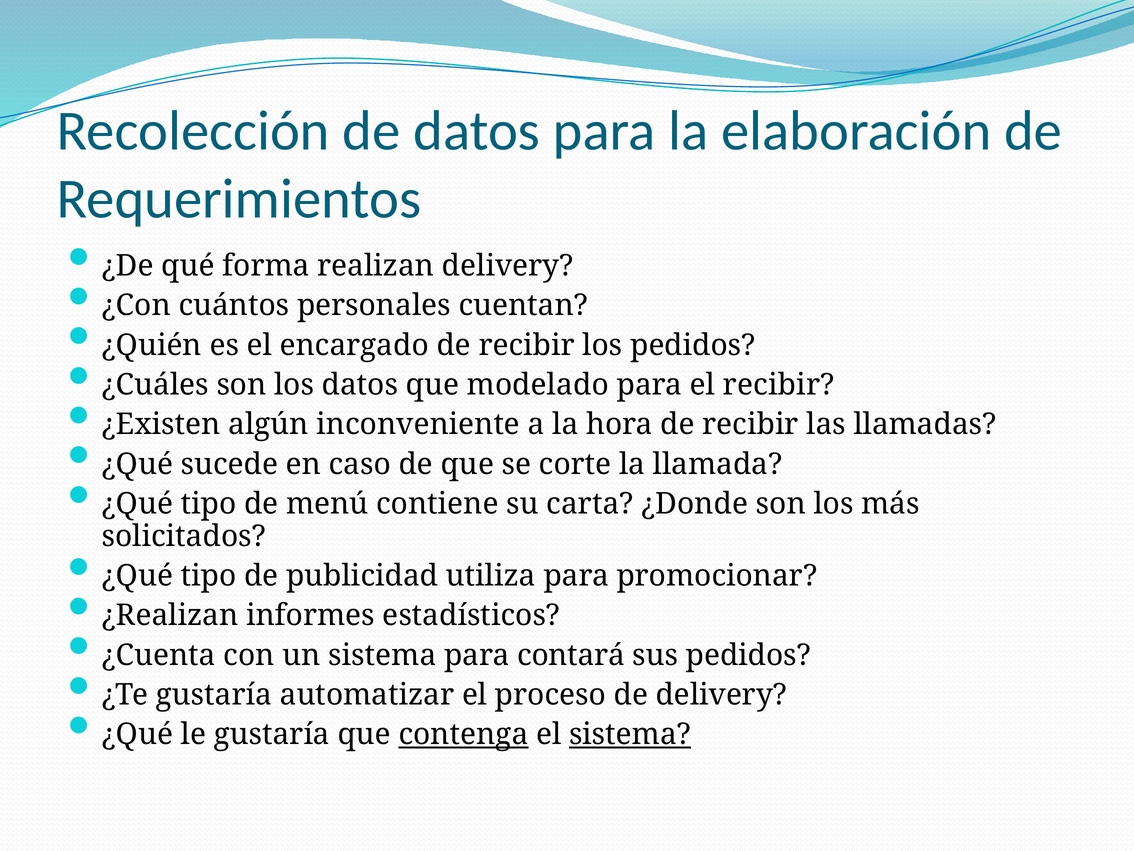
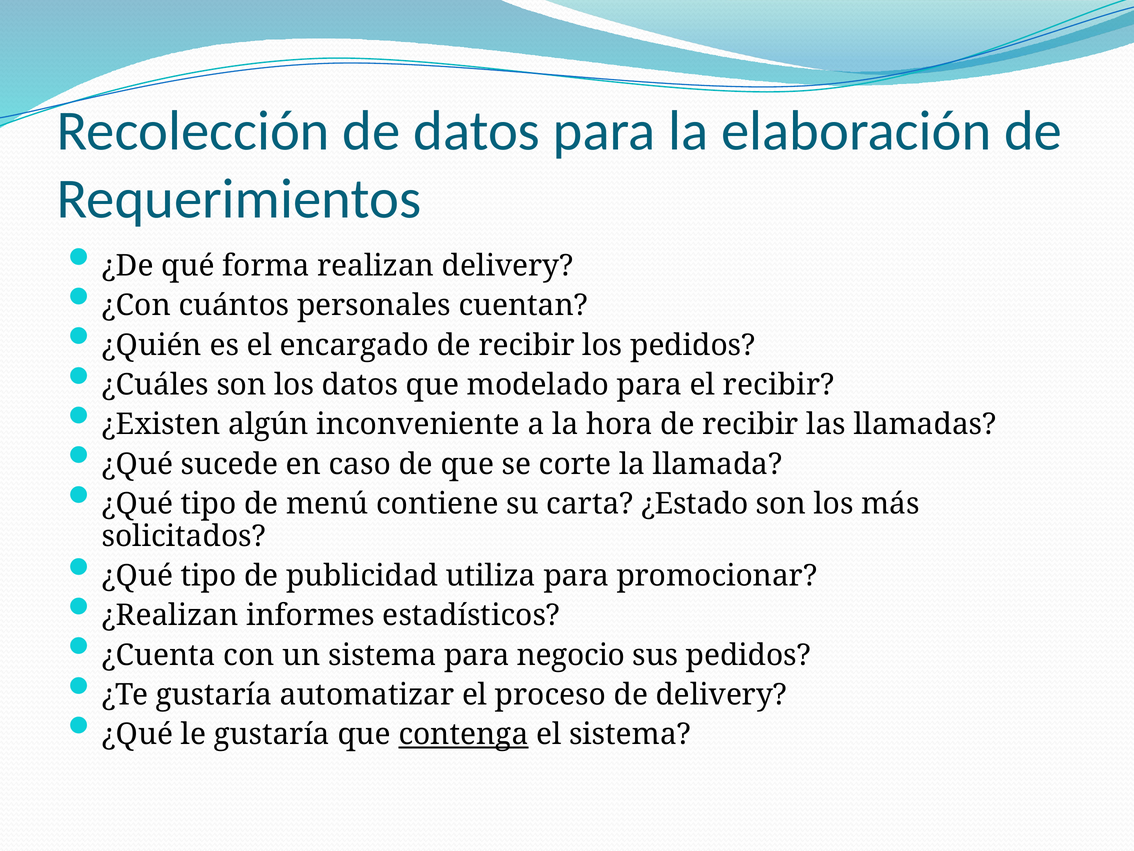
¿Donde: ¿Donde -> ¿Estado (695, 504)
contará: contará -> negocio (571, 655)
sistema underline: present -> none (630, 734)
